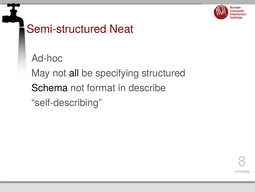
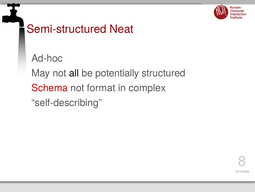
specifying: specifying -> potentially (117, 73)
Schema colour: black -> red (50, 88)
describe: describe -> complex (147, 88)
